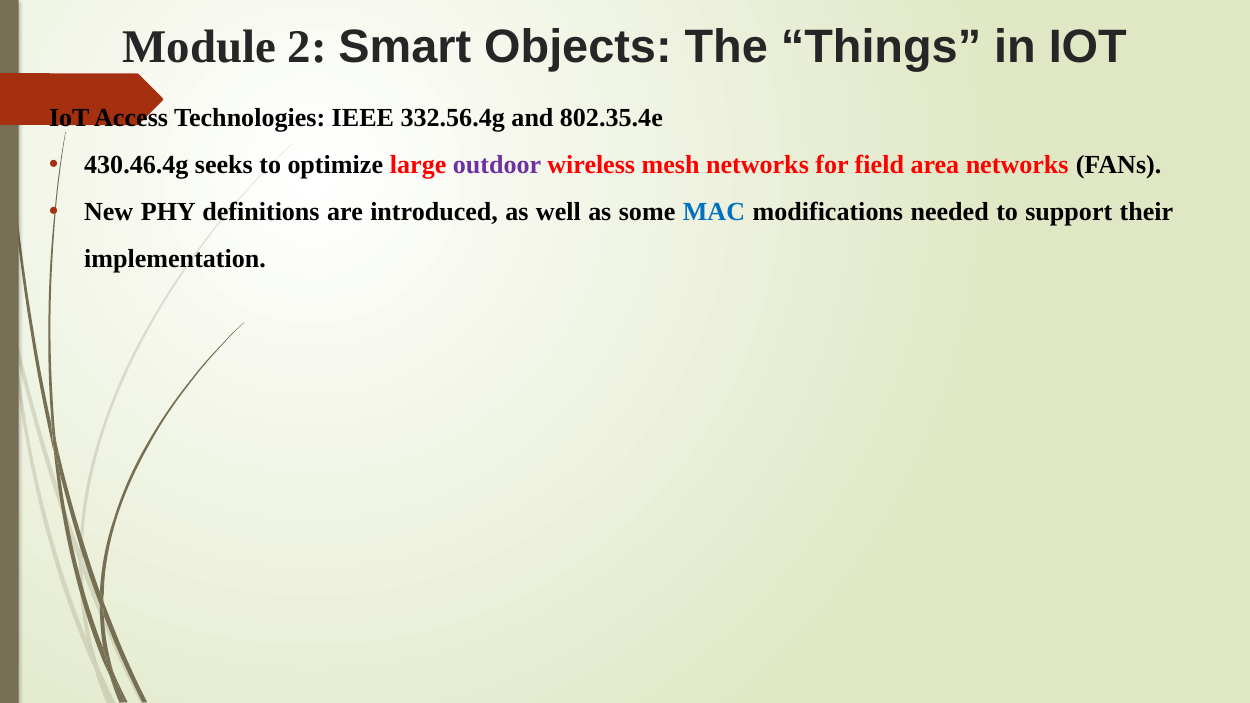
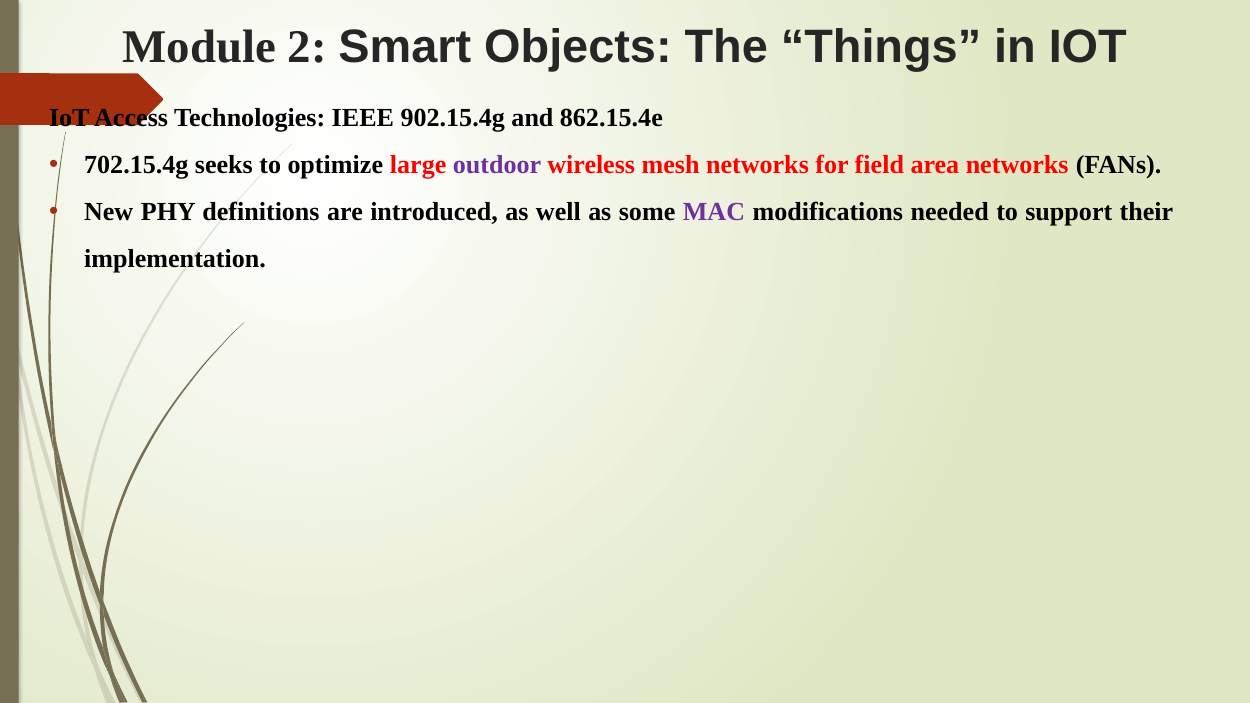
332.56.4g: 332.56.4g -> 902.15.4g (453, 118)
802.35.4e: 802.35.4e -> 862.15.4e (611, 118)
430.46.4g: 430.46.4g -> 702.15.4g (136, 165)
MAC colour: blue -> purple (714, 212)
